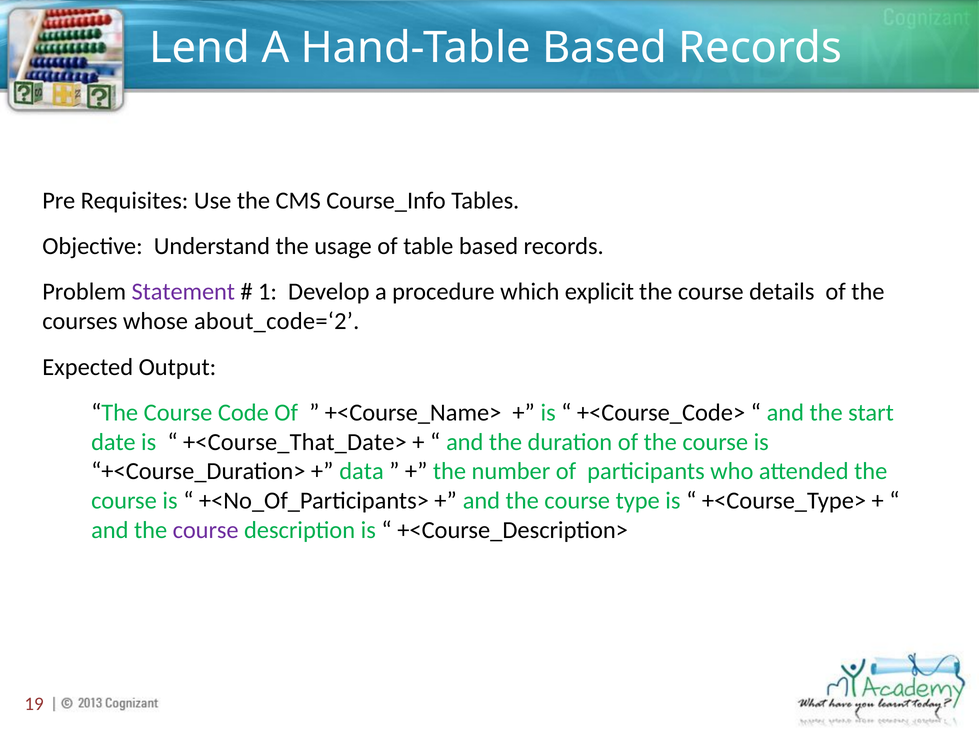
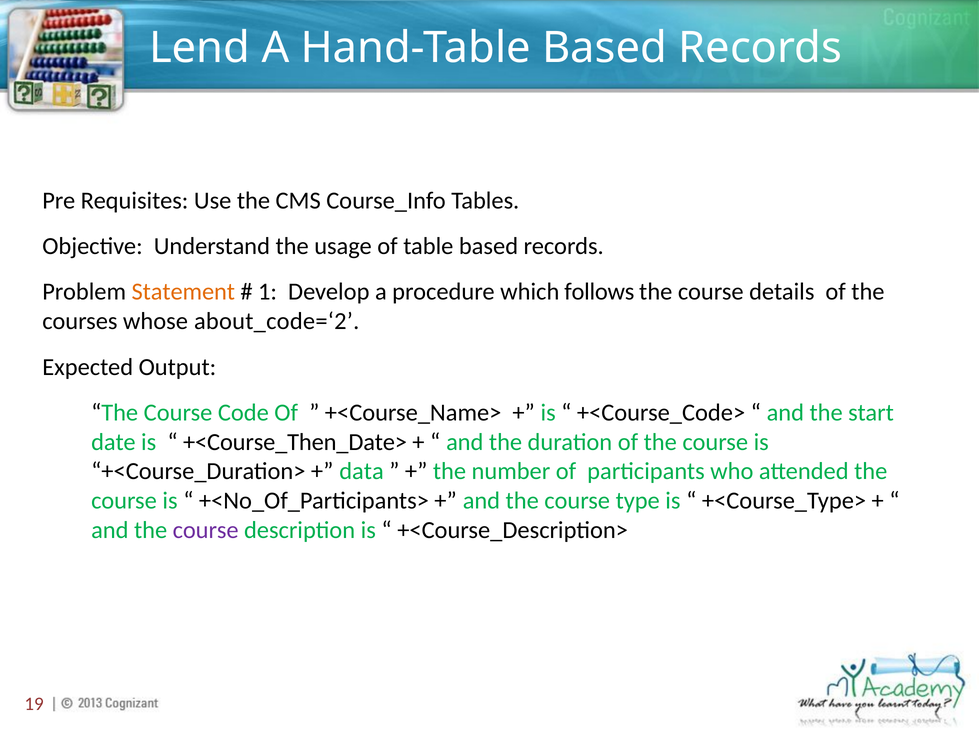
Statement colour: purple -> orange (183, 292)
explicit: explicit -> follows (599, 292)
+<Course_That_Date>: +<Course_That_Date> -> +<Course_Then_Date> (295, 442)
